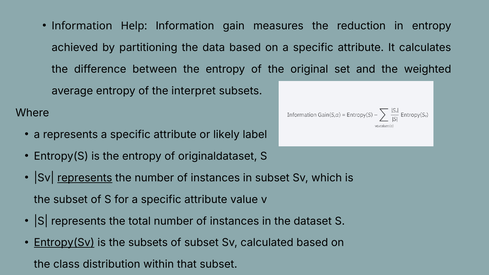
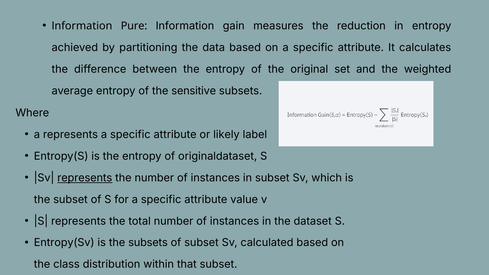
Help: Help -> Pure (134, 26)
interpret: interpret -> sensitive (194, 91)
Entropy(Sv underline: present -> none (64, 243)
